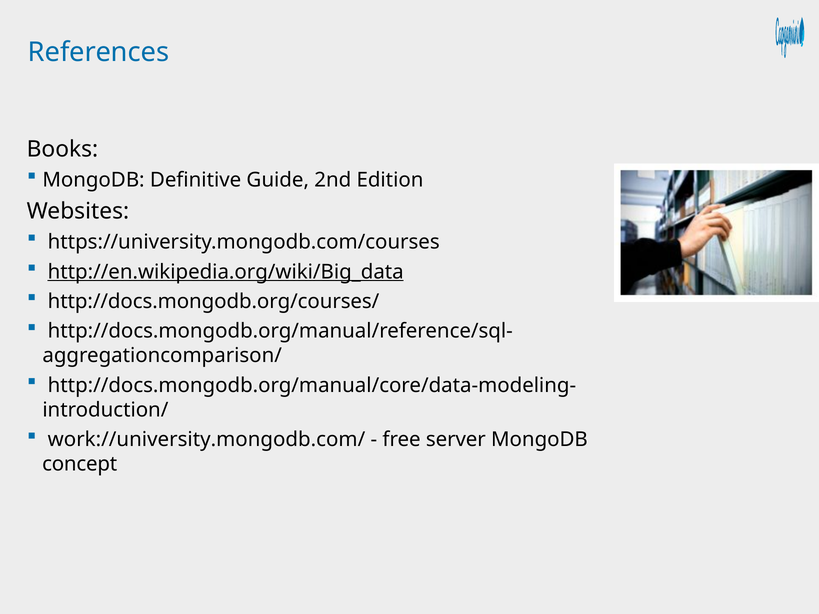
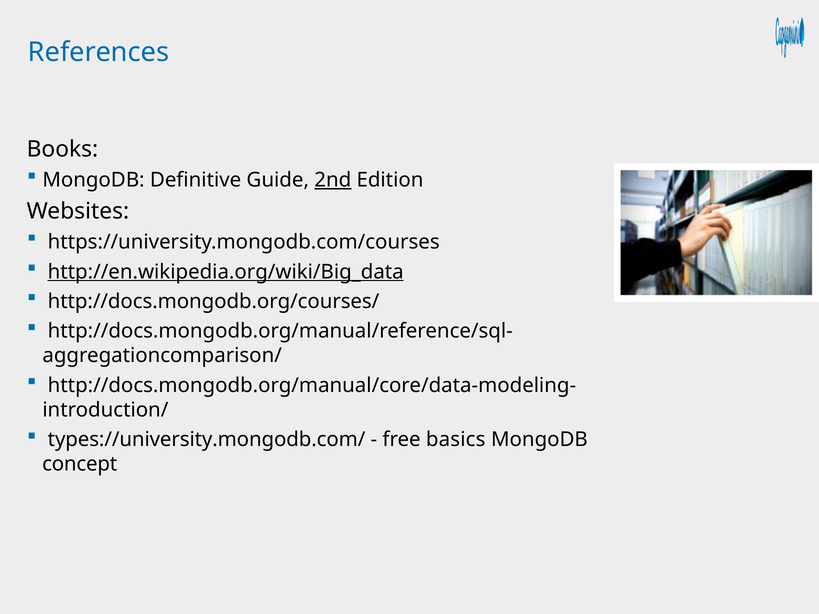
2nd underline: none -> present (333, 180)
work://university.mongodb.com/: work://university.mongodb.com/ -> types://university.mongodb.com/ (207, 440)
server: server -> basics (456, 440)
